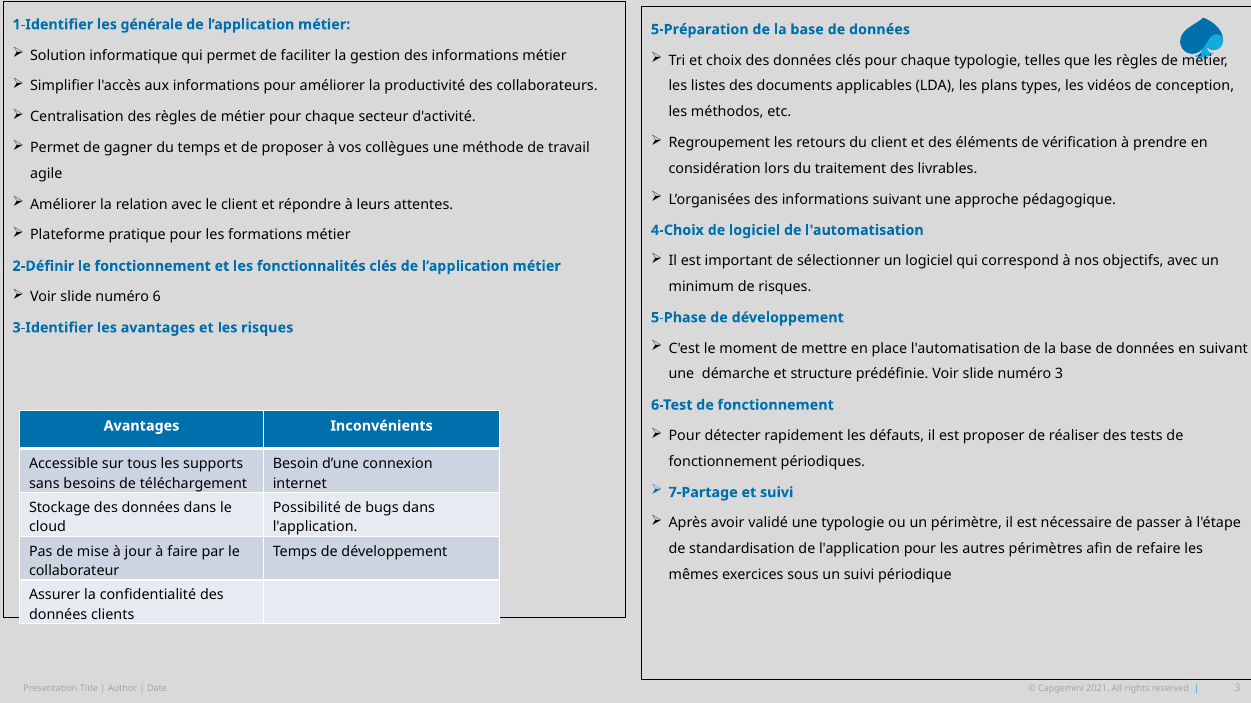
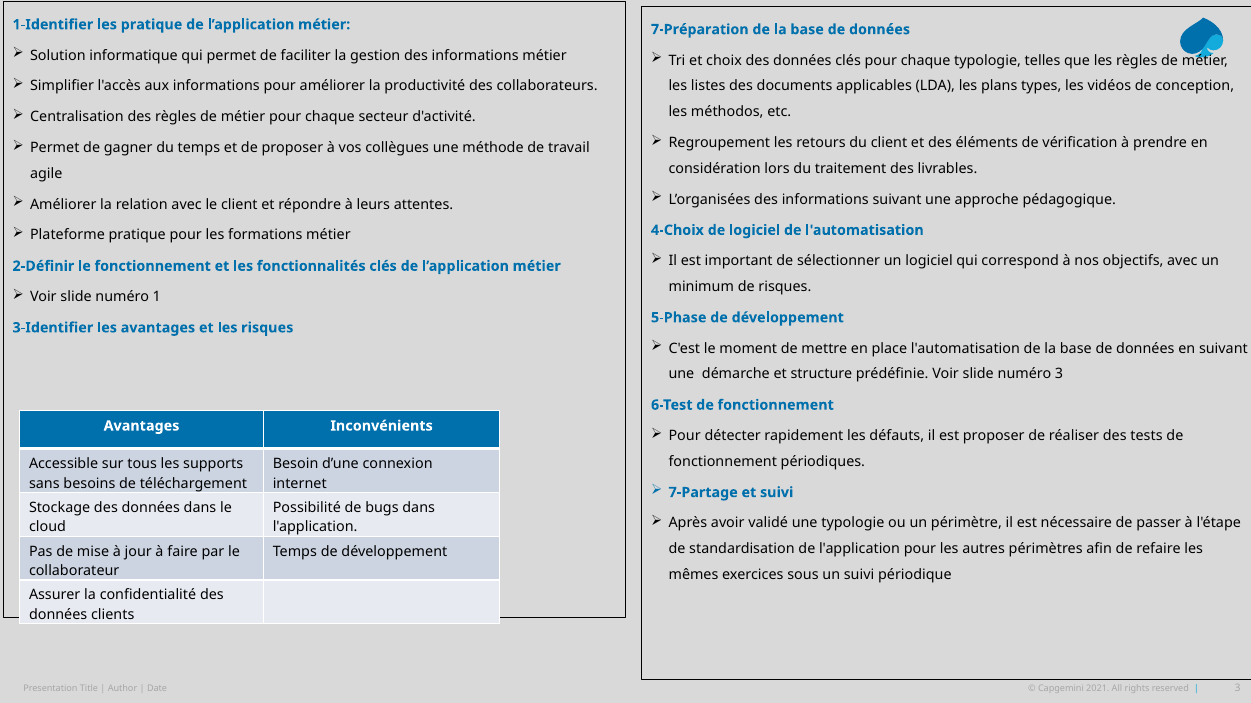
les générale: générale -> pratique (152, 25)
5-Préparation: 5-Préparation -> 7-Préparation (700, 30)
6: 6 -> 1 (157, 297)
